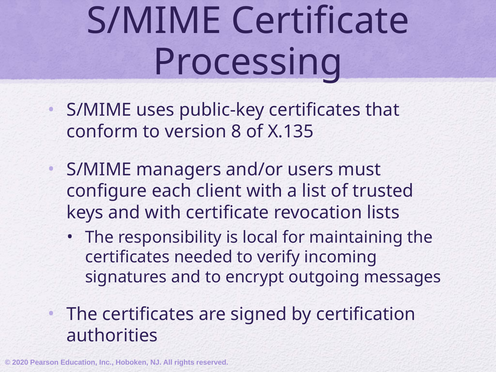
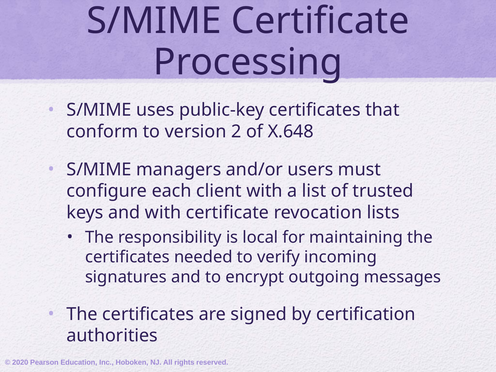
8: 8 -> 2 (236, 132)
X.135: X.135 -> X.648 (291, 132)
